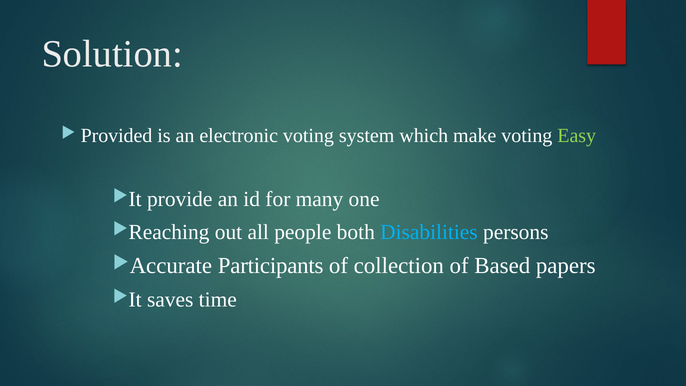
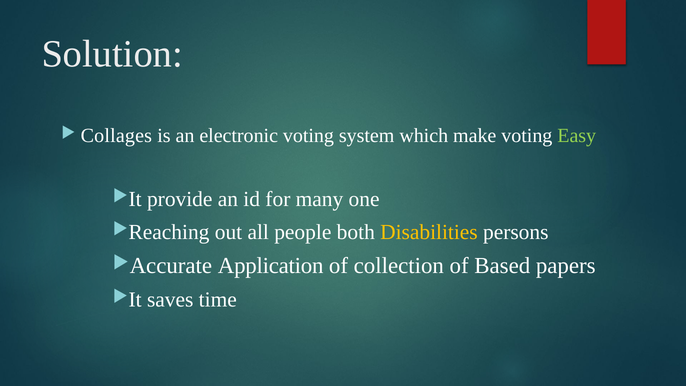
Provided: Provided -> Collages (116, 136)
Disabilities colour: light blue -> yellow (429, 232)
Participants: Participants -> Application (271, 266)
